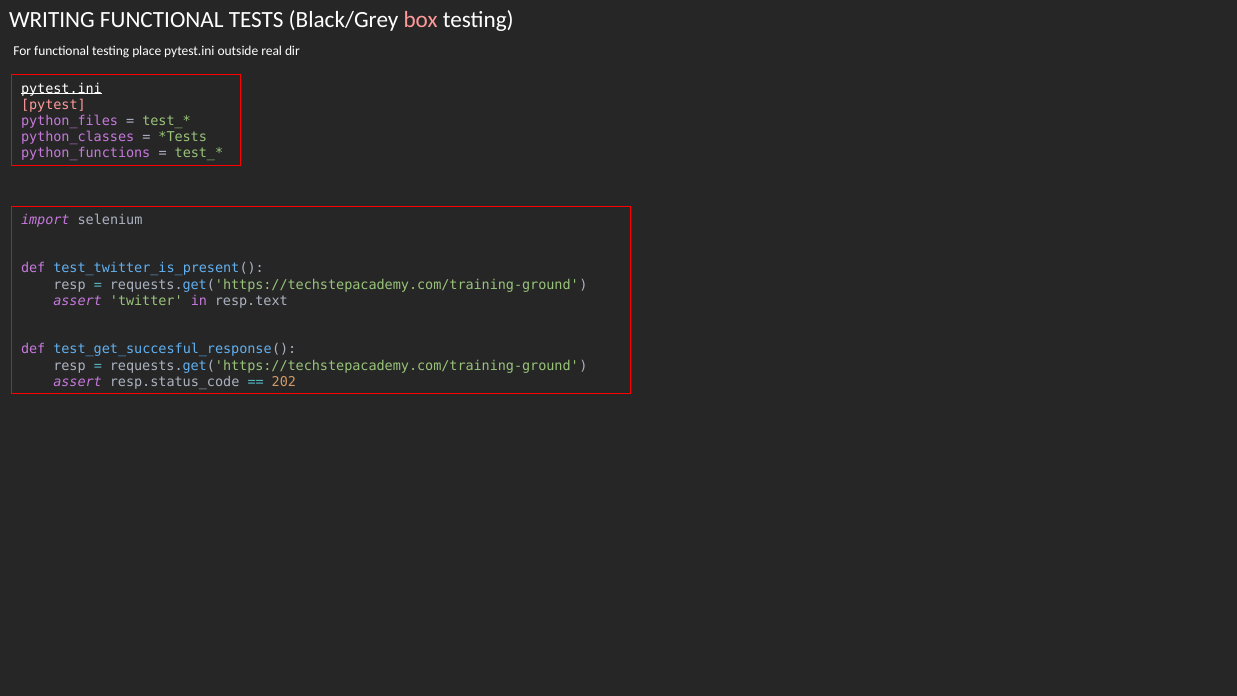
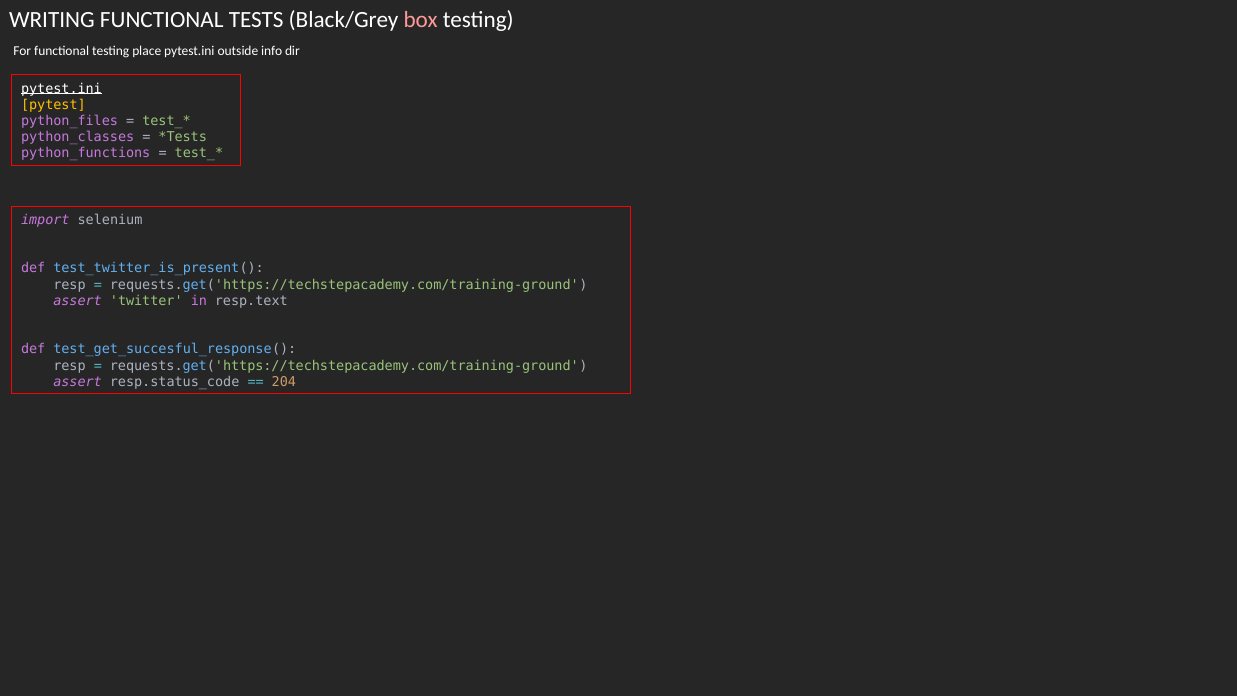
real: real -> info (272, 51)
pytest colour: pink -> yellow (53, 105)
202: 202 -> 204 (284, 382)
